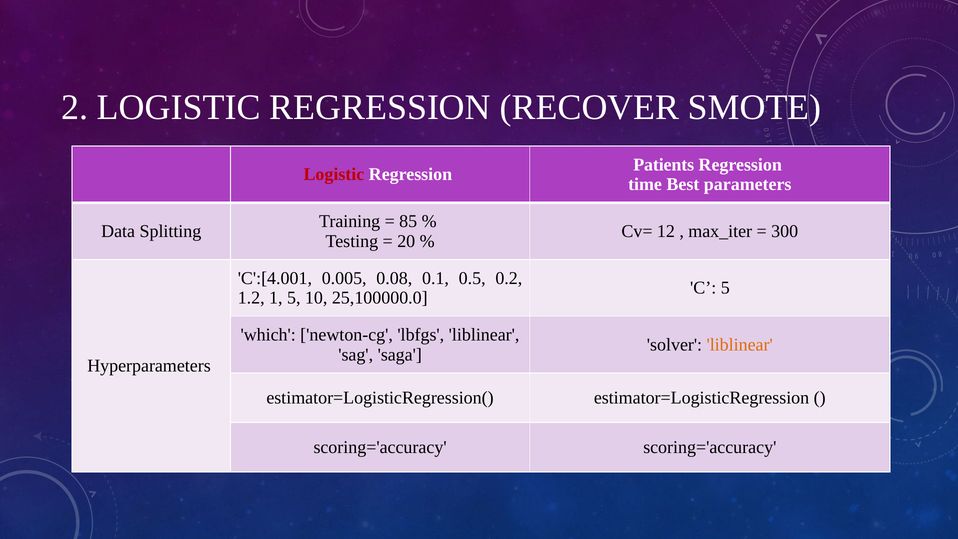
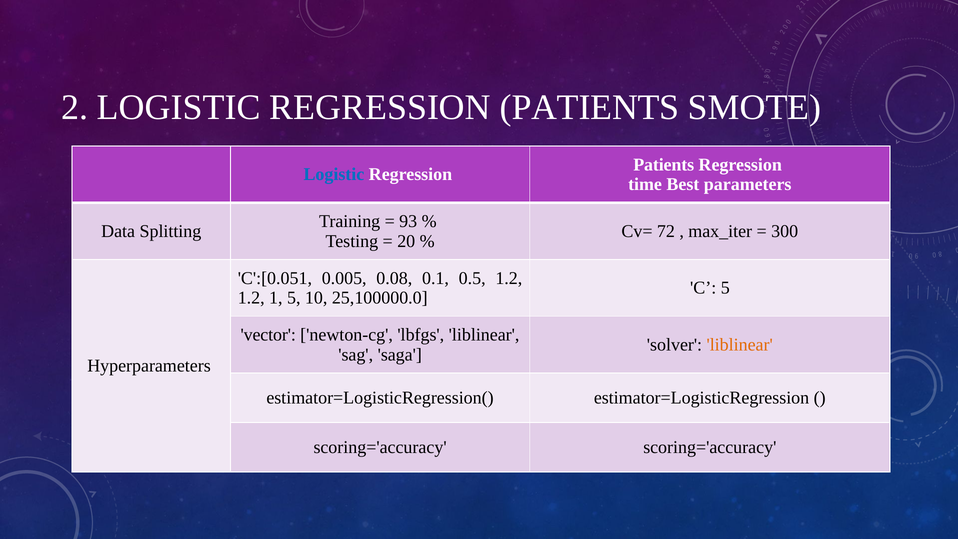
2 LOGISTIC REGRESSION RECOVER: RECOVER -> PATIENTS (590, 108)
Logistic colour: red -> blue (334, 174)
85: 85 -> 93 (408, 221)
12: 12 -> 72 (666, 231)
C':[4.001: C':[4.001 -> C':[0.051 (275, 278)
0.5 0.2: 0.2 -> 1.2 (509, 278)
which: which -> vector (268, 335)
